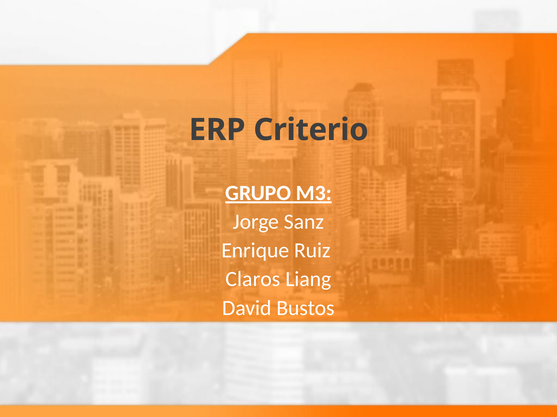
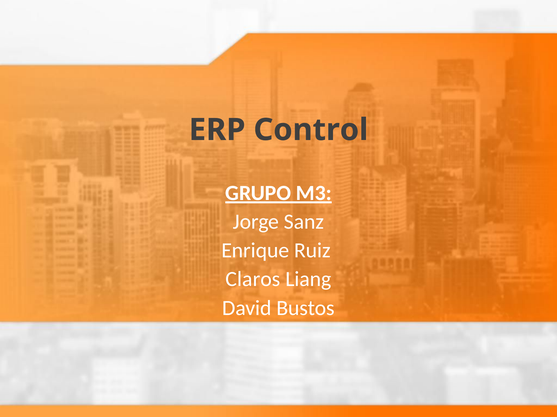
Criterio: Criterio -> Control (311, 130)
